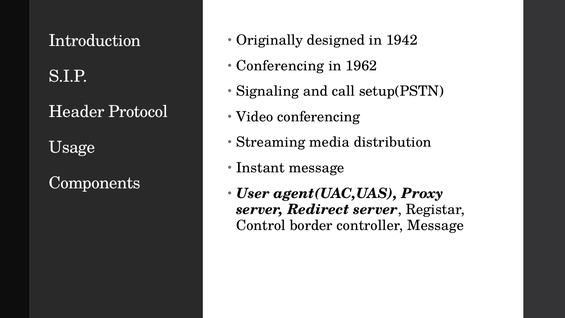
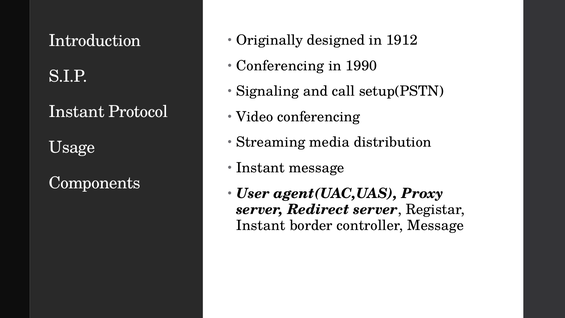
1942: 1942 -> 1912 (402, 40)
1962: 1962 -> 1990 (361, 66)
Header: Header -> Instant (77, 112)
Control: Control -> Instant (261, 225)
